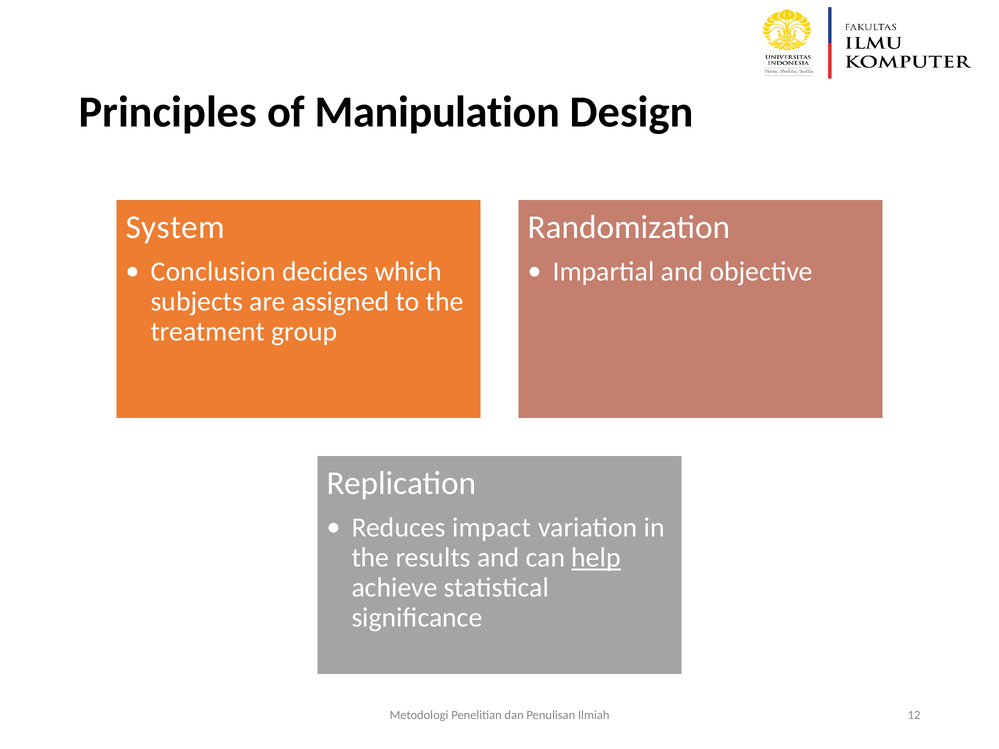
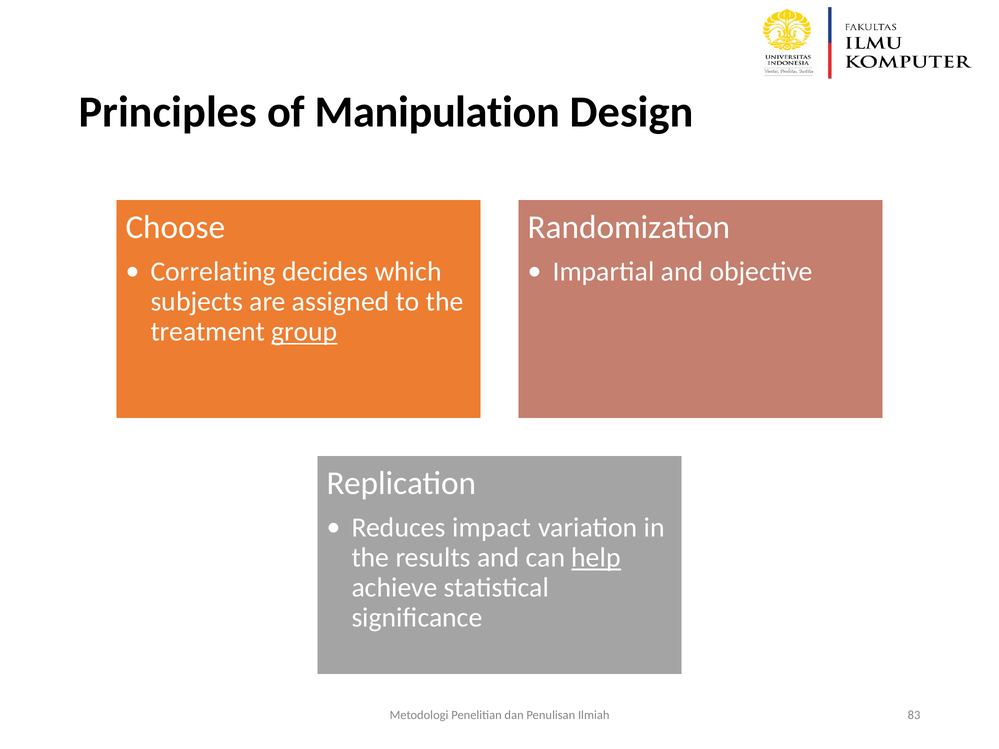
System: System -> Choose (175, 227)
Conclusion: Conclusion -> Correlating (213, 272)
group underline: none -> present (304, 332)
12: 12 -> 83 (914, 715)
